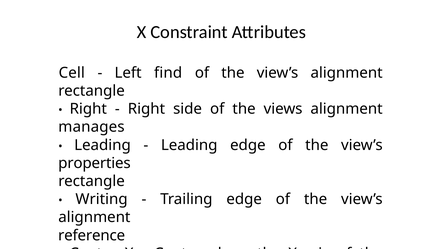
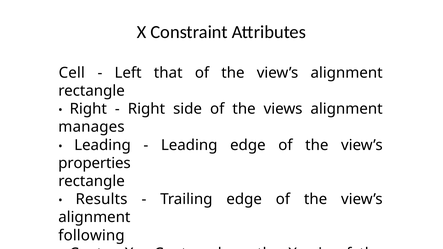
find: find -> that (168, 73)
Writing: Writing -> Results (101, 199)
reference: reference -> following (92, 236)
